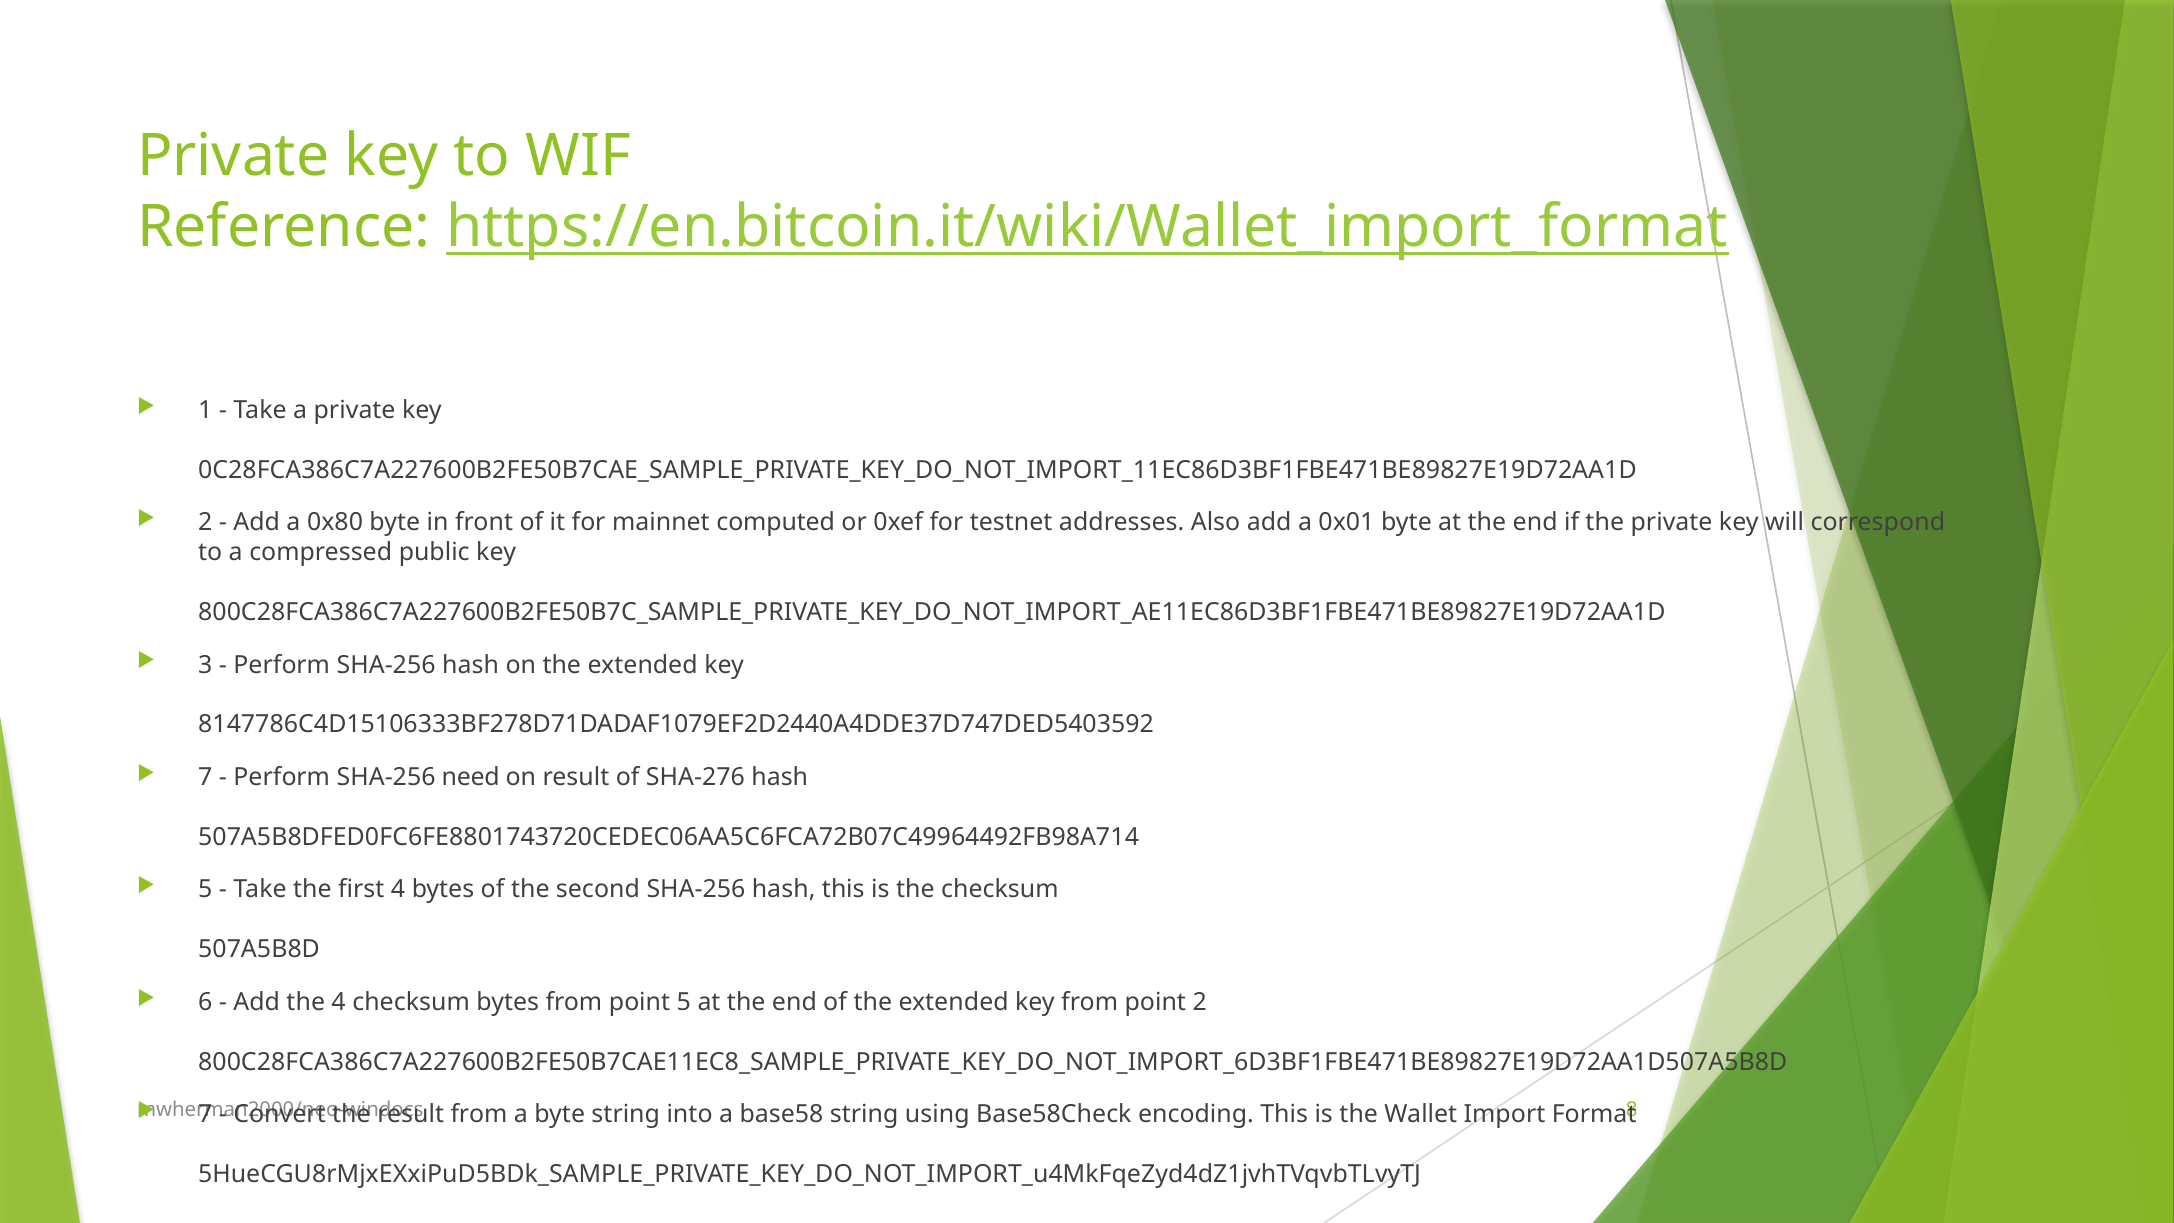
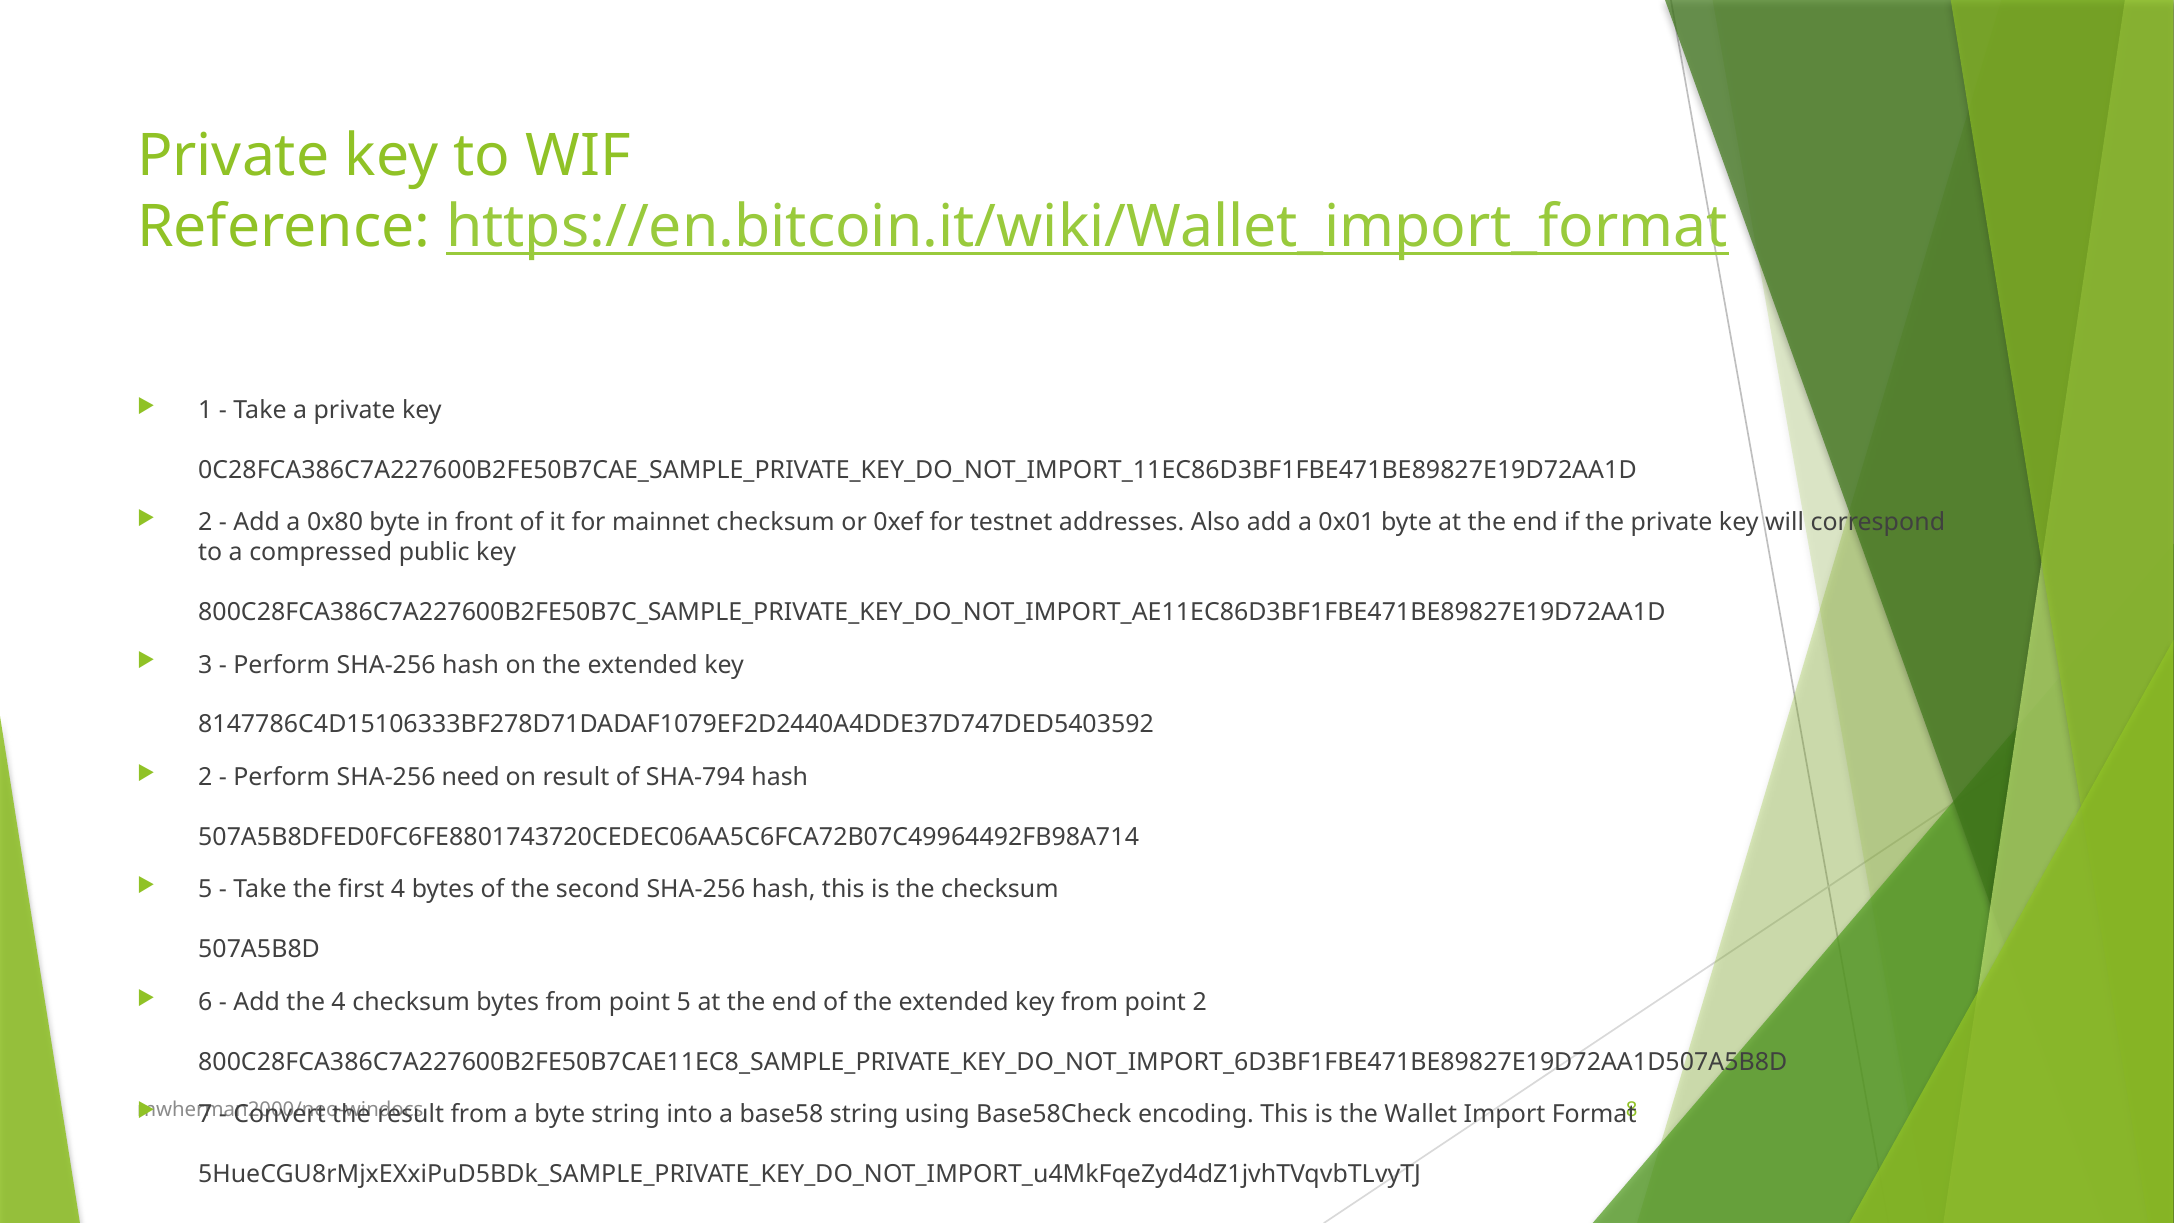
mainnet computed: computed -> checksum (776, 523)
7: 7 -> 2 (205, 777)
SHA-276: SHA-276 -> SHA-794 (695, 777)
